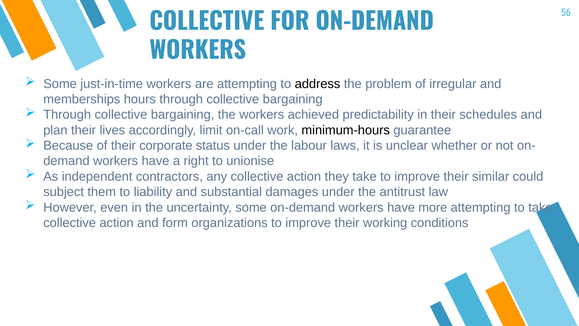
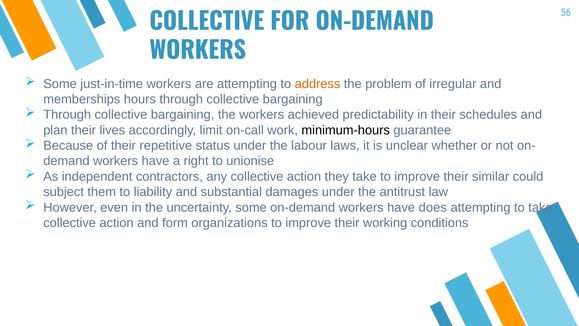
address colour: black -> orange (318, 84)
corporate: corporate -> repetitive (166, 145)
more: more -> does (433, 207)
